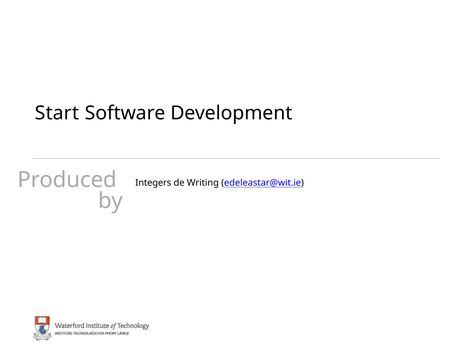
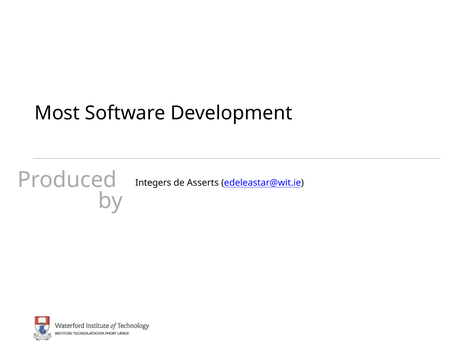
Start: Start -> Most (57, 113)
Writing: Writing -> Asserts (203, 183)
